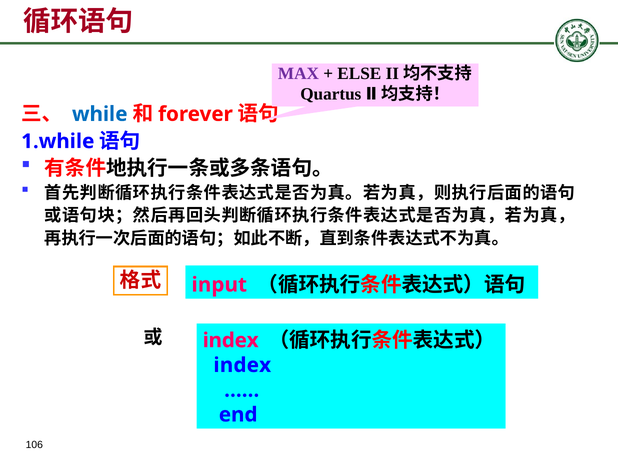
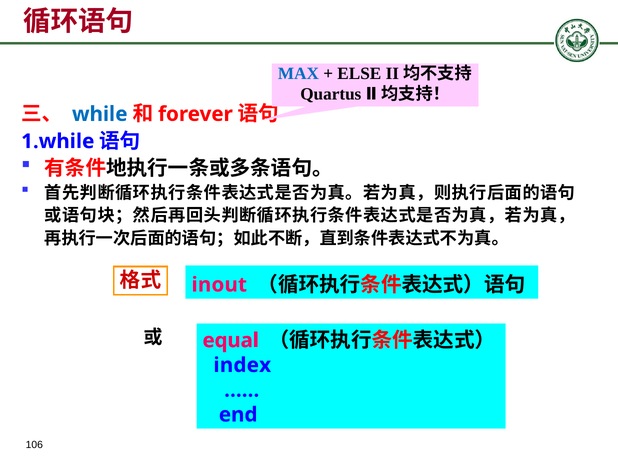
MAX colour: purple -> blue (298, 74)
input: input -> inout (219, 284)
index: index -> equal (231, 340)
